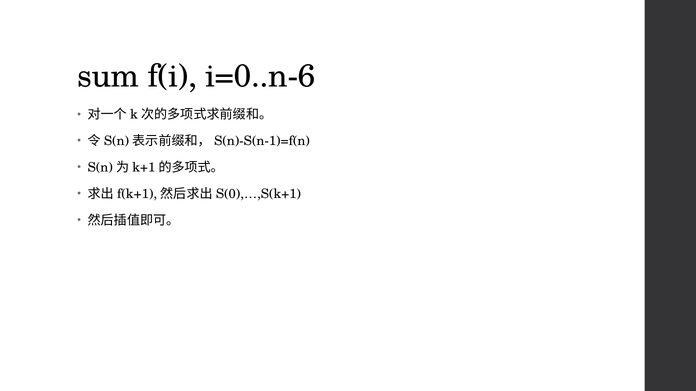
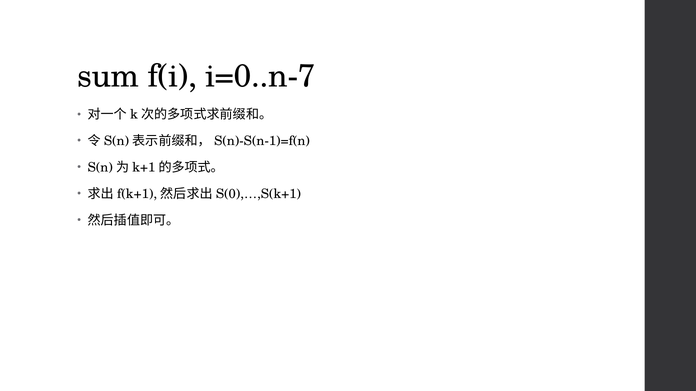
i=0..n-6: i=0..n-6 -> i=0..n-7 (260, 77)
